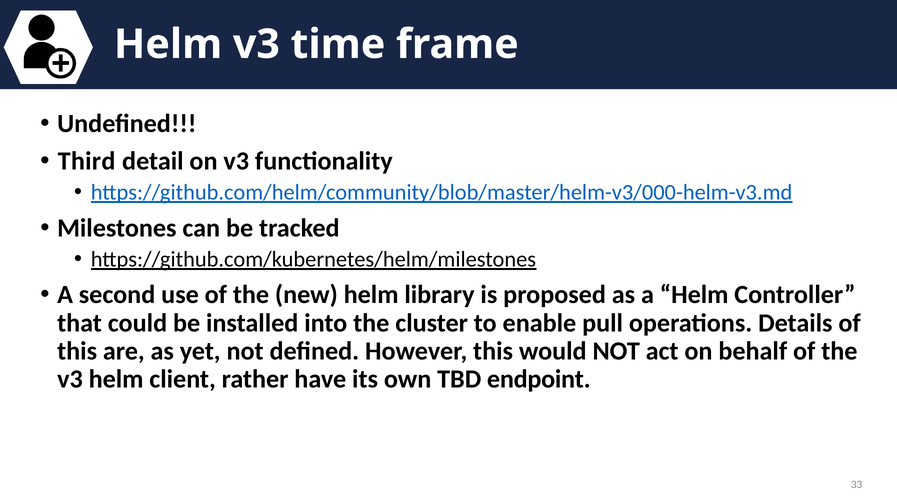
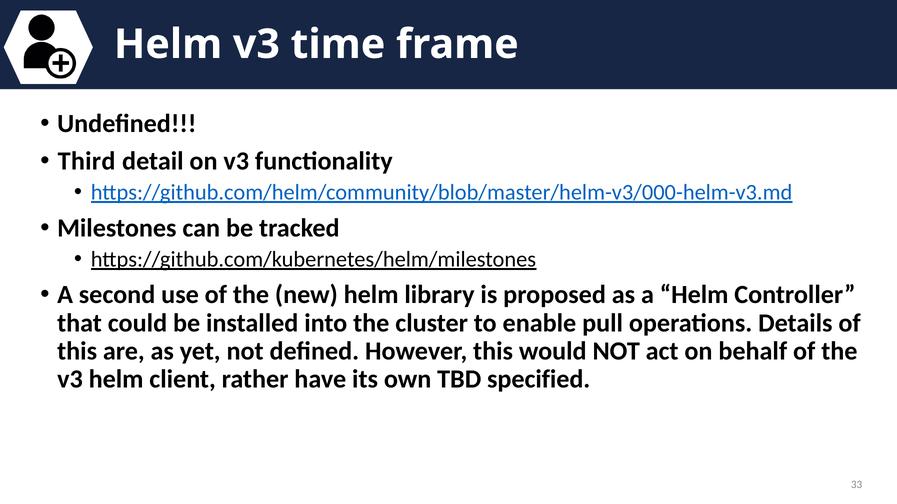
endpoint: endpoint -> specified (539, 380)
